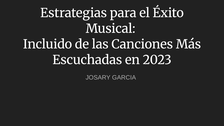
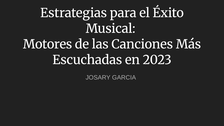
Incluido: Incluido -> Motores (47, 44)
